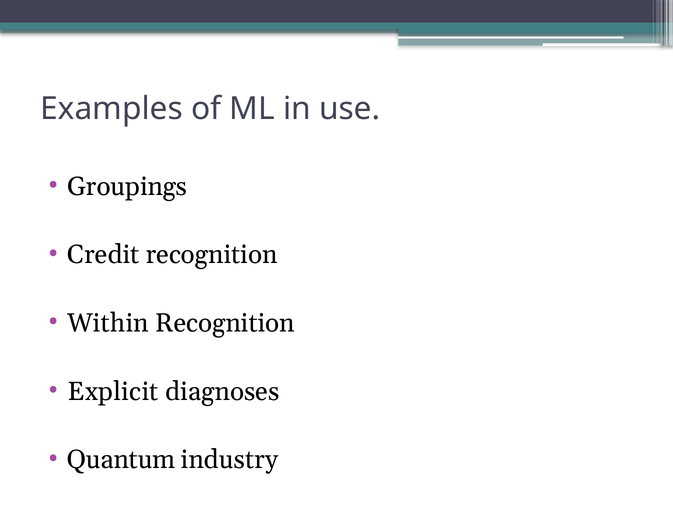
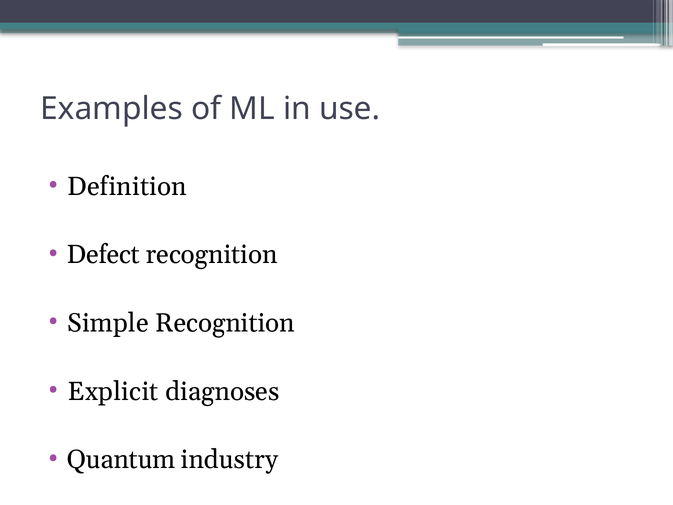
Groupings: Groupings -> Definition (127, 186)
Credit: Credit -> Defect (103, 255)
Within: Within -> Simple (108, 323)
